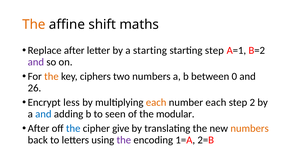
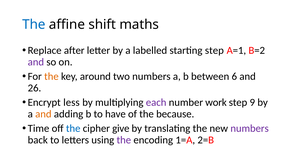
The colour: orange -> blue (34, 25)
a starting: starting -> labelled (150, 51)
ciphers: ciphers -> around (95, 77)
0: 0 -> 6 (234, 77)
each colour: orange -> purple (156, 103)
number each: each -> work (216, 103)
2: 2 -> 9 (252, 103)
and colour: blue -> orange (43, 114)
seen: seen -> have (115, 114)
modular: modular -> because (175, 114)
After: After -> Time (39, 129)
numbers colour: orange -> purple (250, 129)
